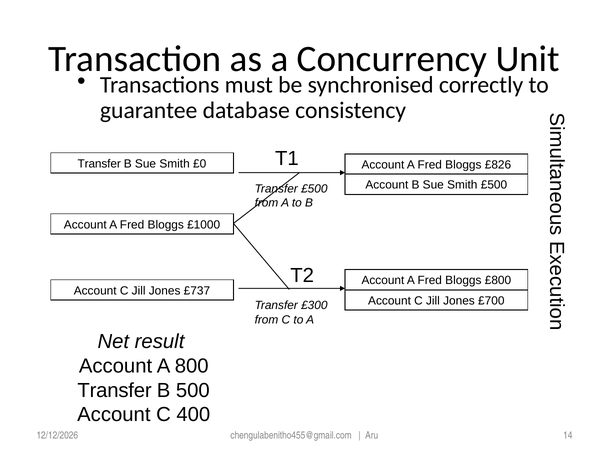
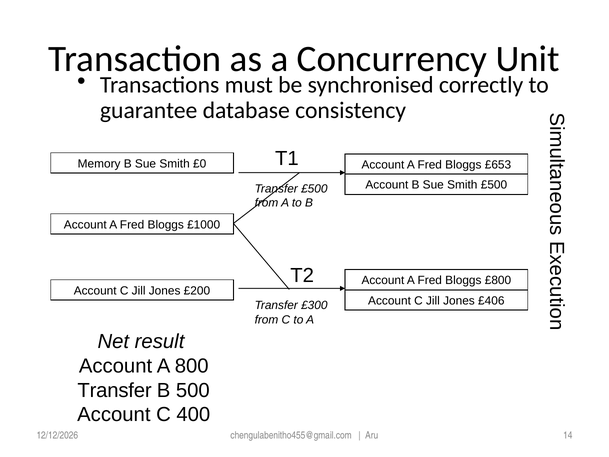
Transfer: Transfer -> Memory (99, 164)
£826: £826 -> £653 (498, 165)
£737: £737 -> £200 (197, 290)
£700: £700 -> £406 (491, 301)
